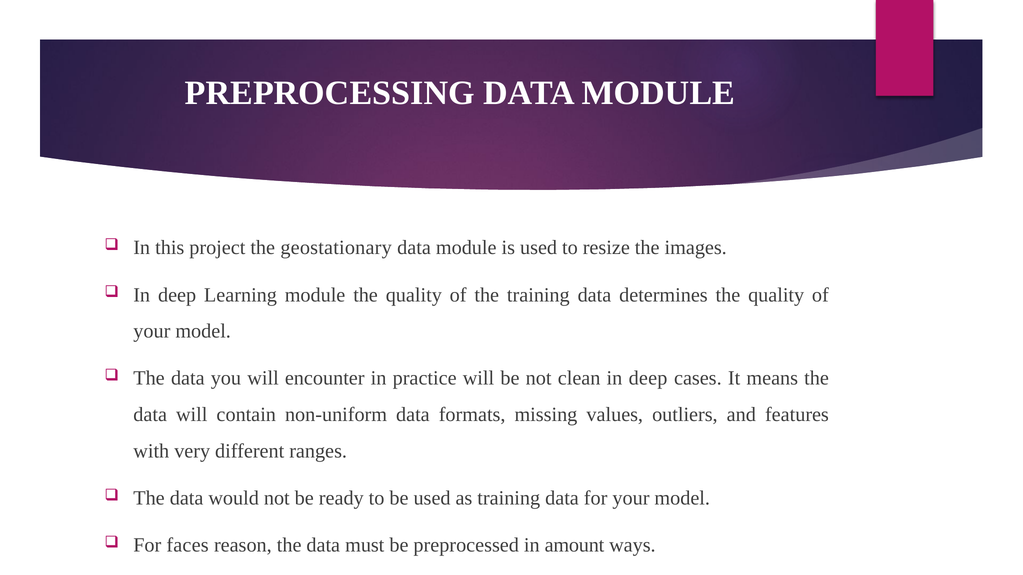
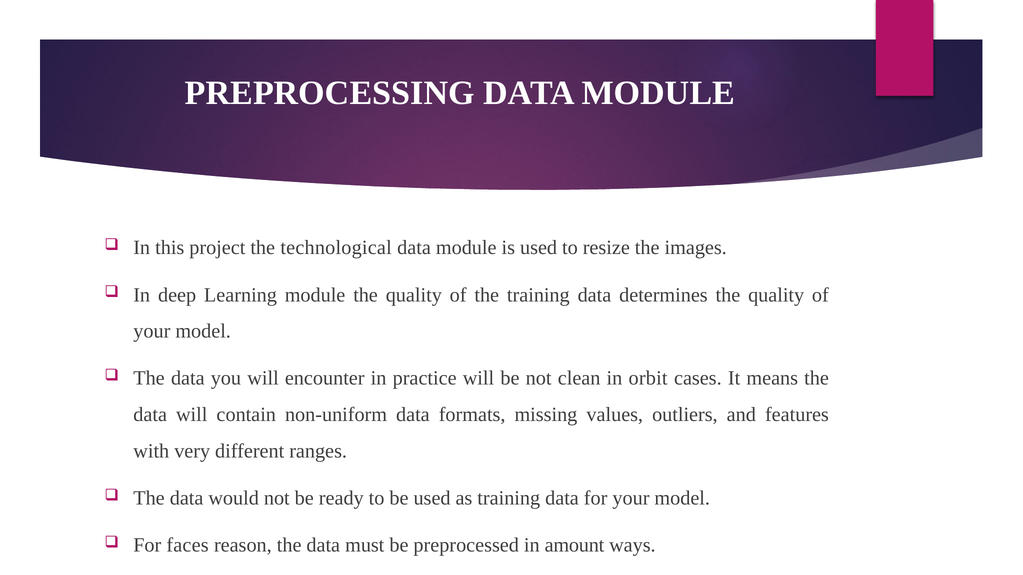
geostationary: geostationary -> technological (336, 248)
clean in deep: deep -> orbit (648, 379)
